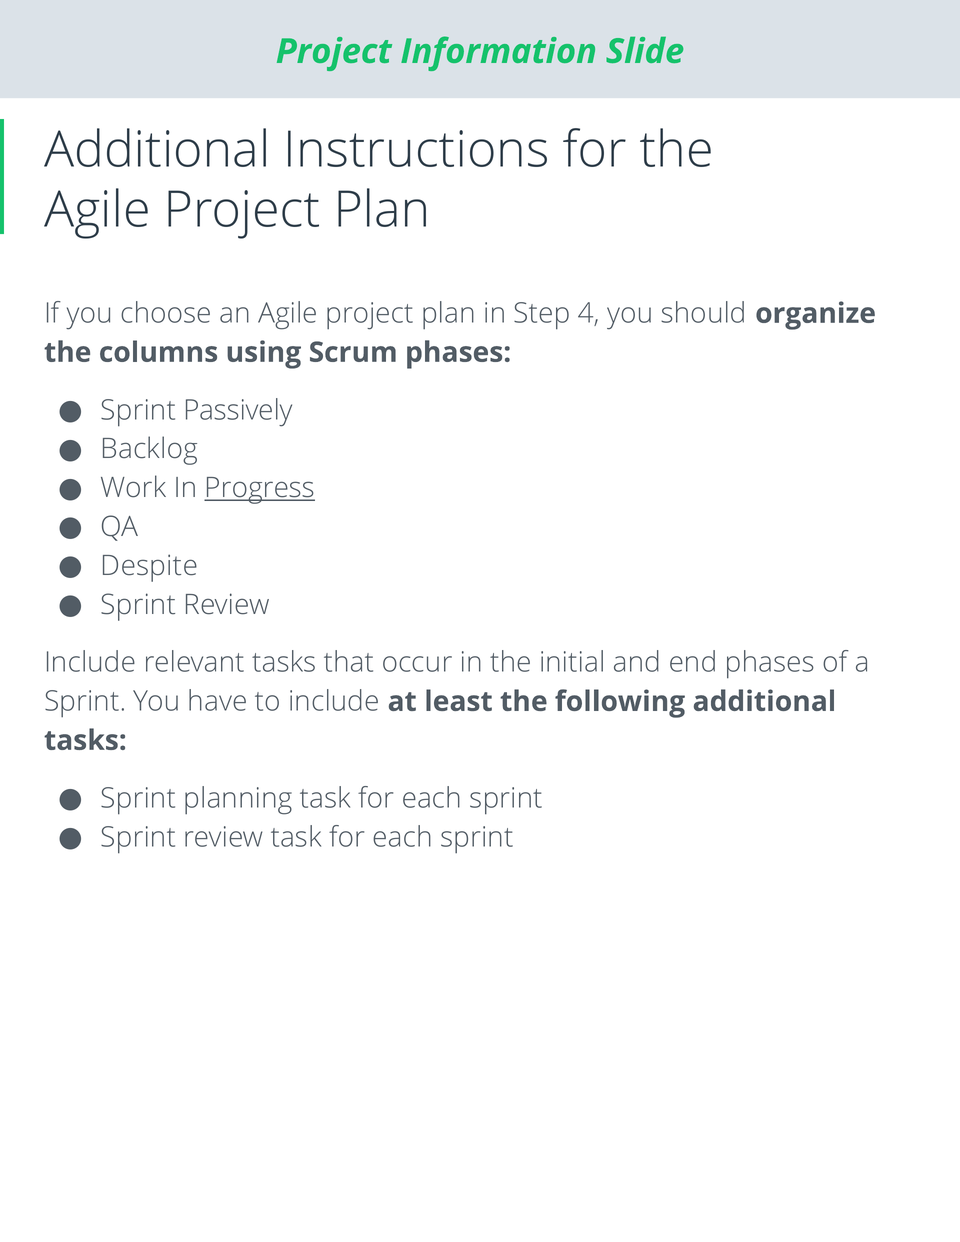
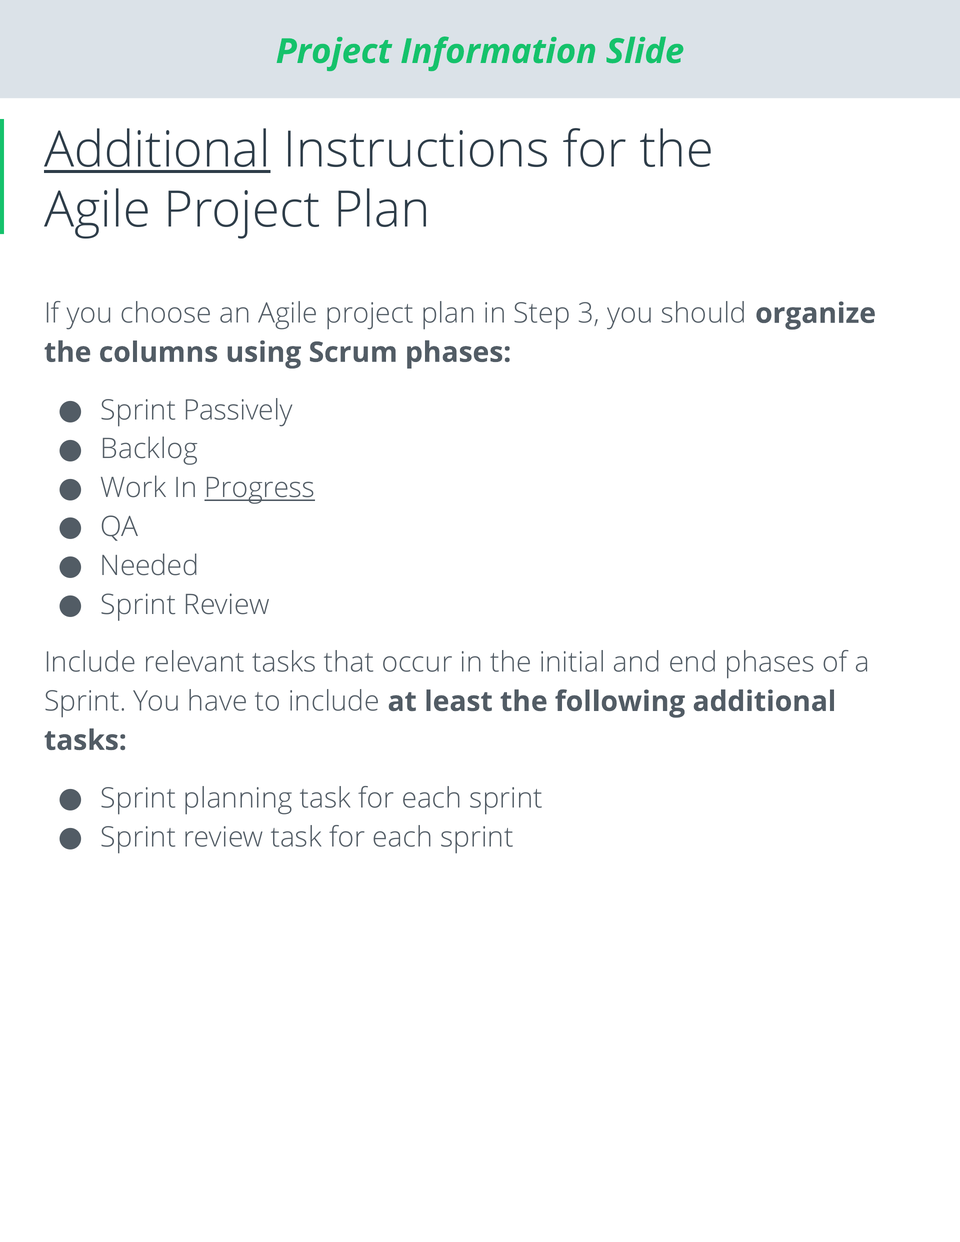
Additional underline: none -> present (157, 150)
4: 4 -> 3 (589, 314)
Despite: Despite -> Needed (149, 566)
